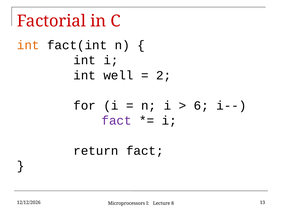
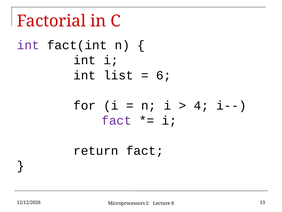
int colour: orange -> purple (28, 45)
well: well -> list (118, 75)
2: 2 -> 6 (164, 75)
6: 6 -> 4 (201, 105)
